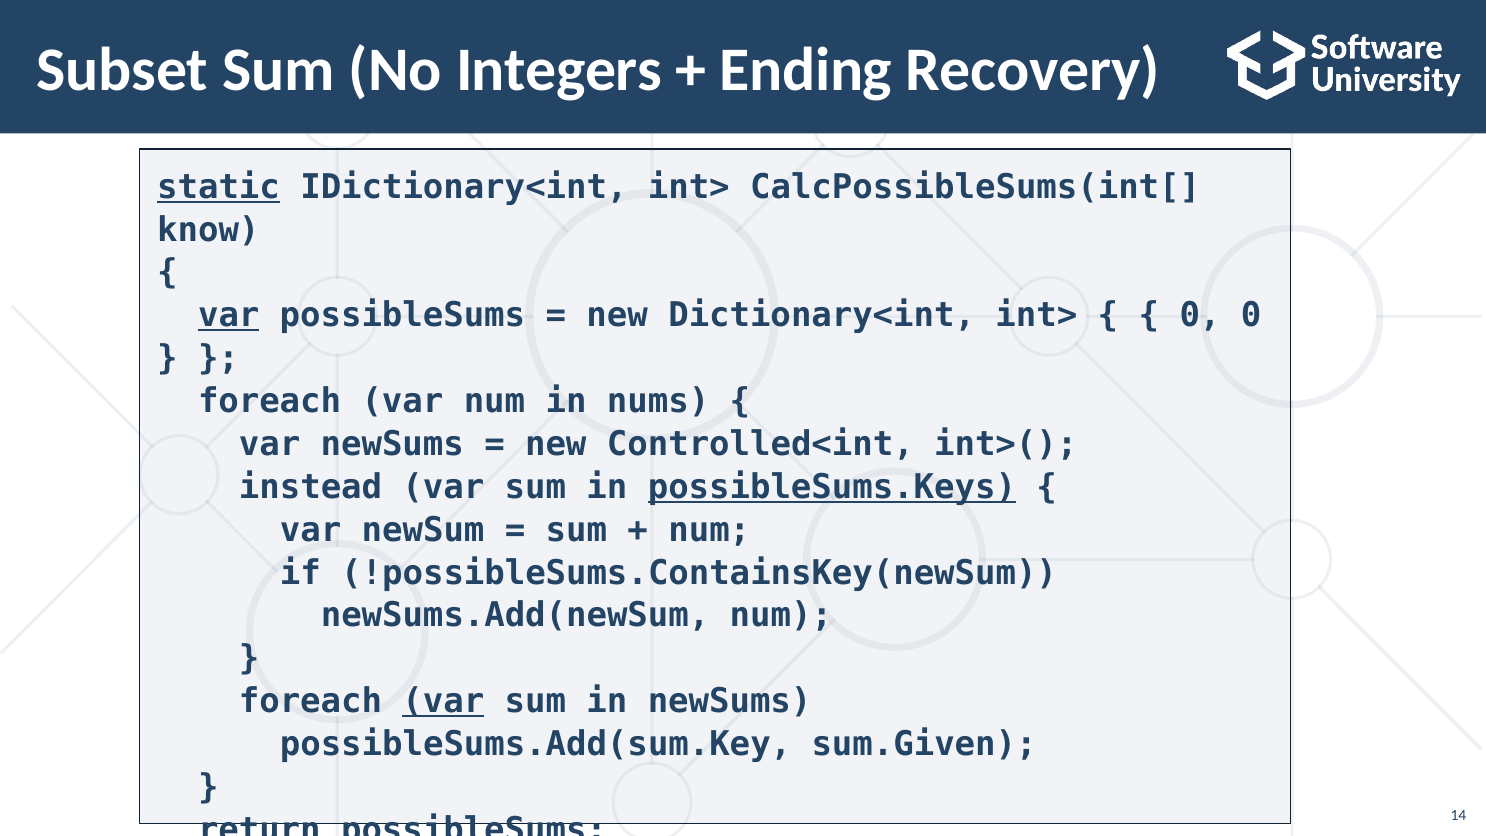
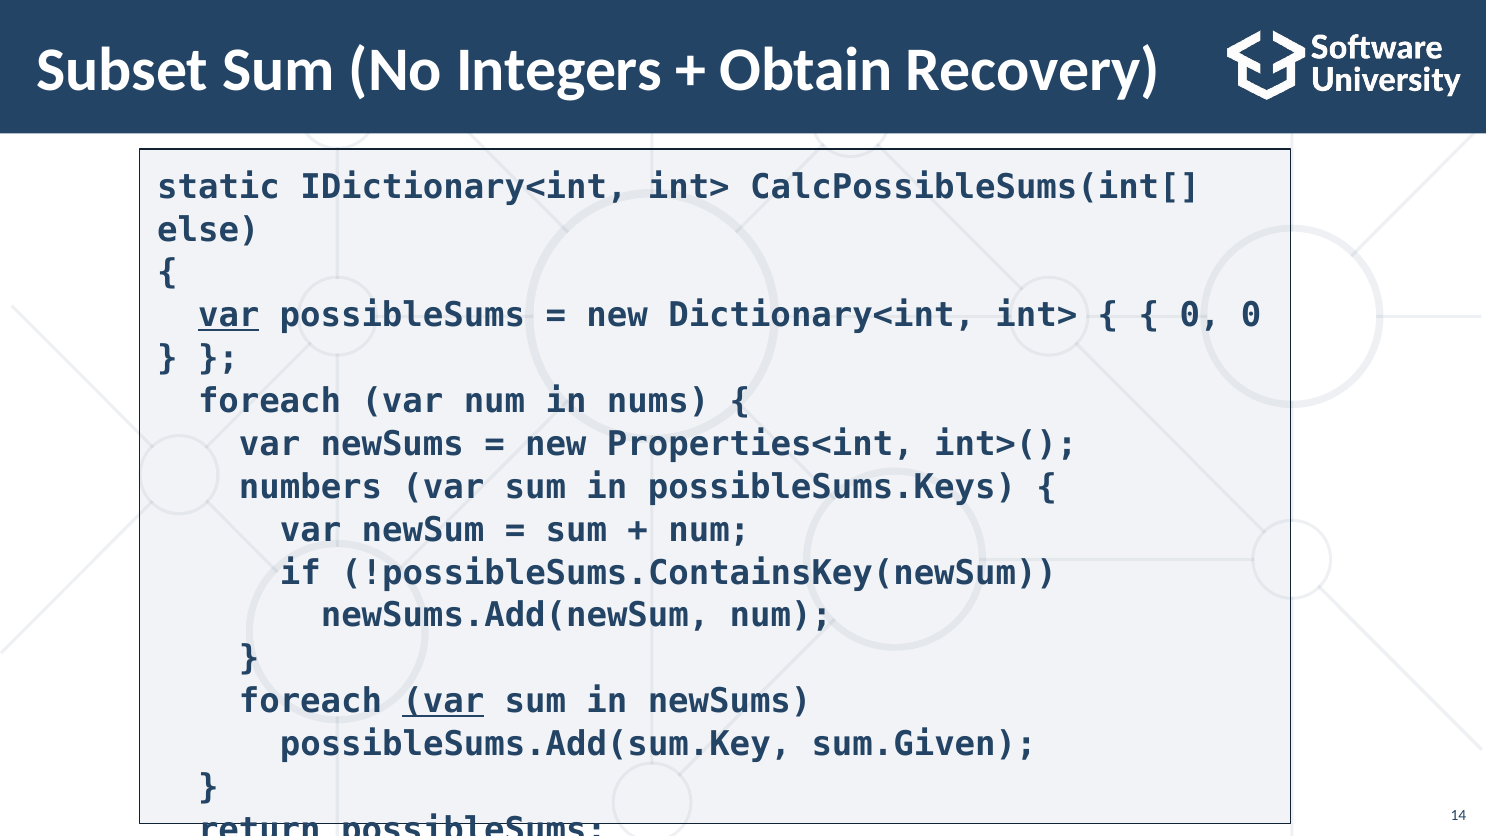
Ending: Ending -> Obtain (806, 70)
static underline: present -> none (219, 187)
know: know -> else (208, 230)
Controlled<int: Controlled<int -> Properties<int (760, 444)
instead: instead -> numbers (311, 487)
possibleSums.Keys underline: present -> none (832, 487)
